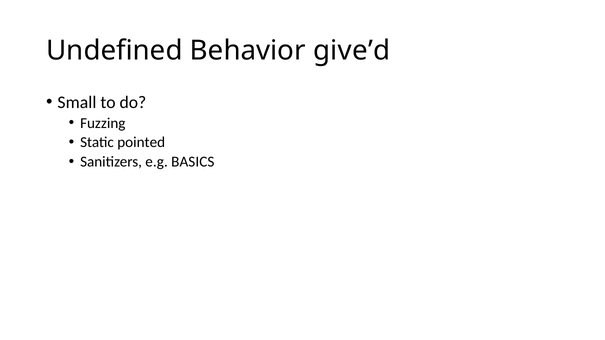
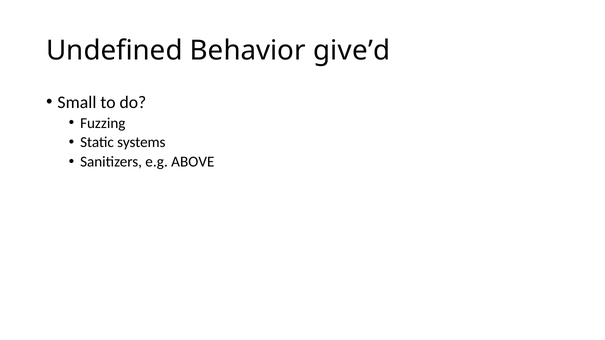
pointed: pointed -> systems (141, 143)
BASICS: BASICS -> ABOVE (193, 162)
